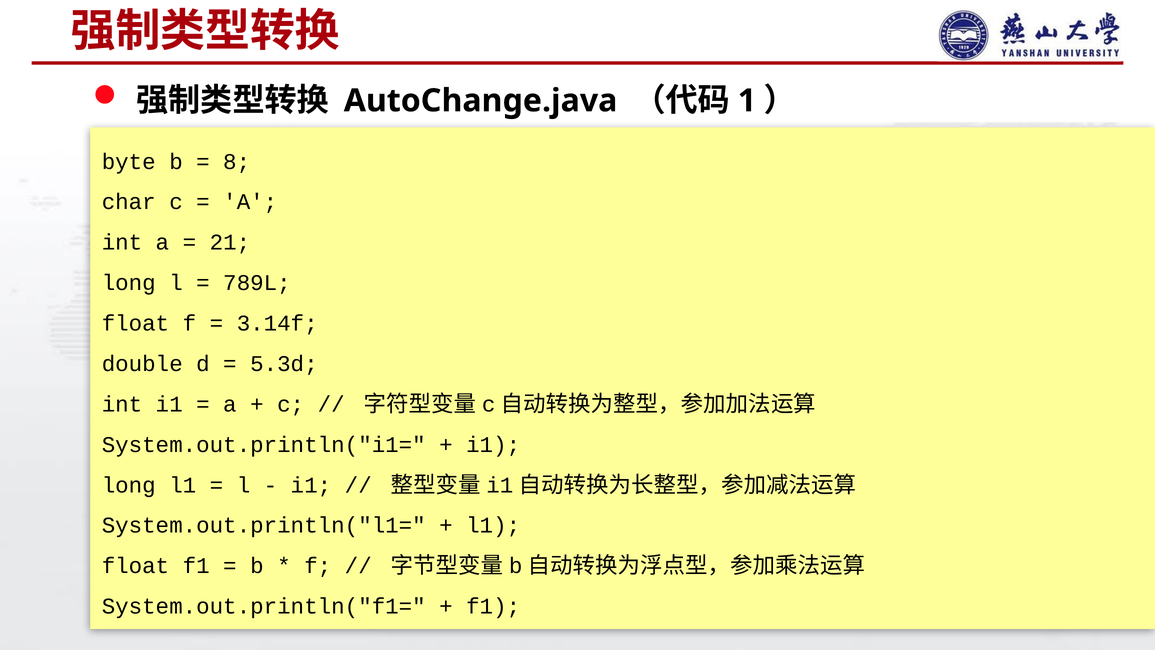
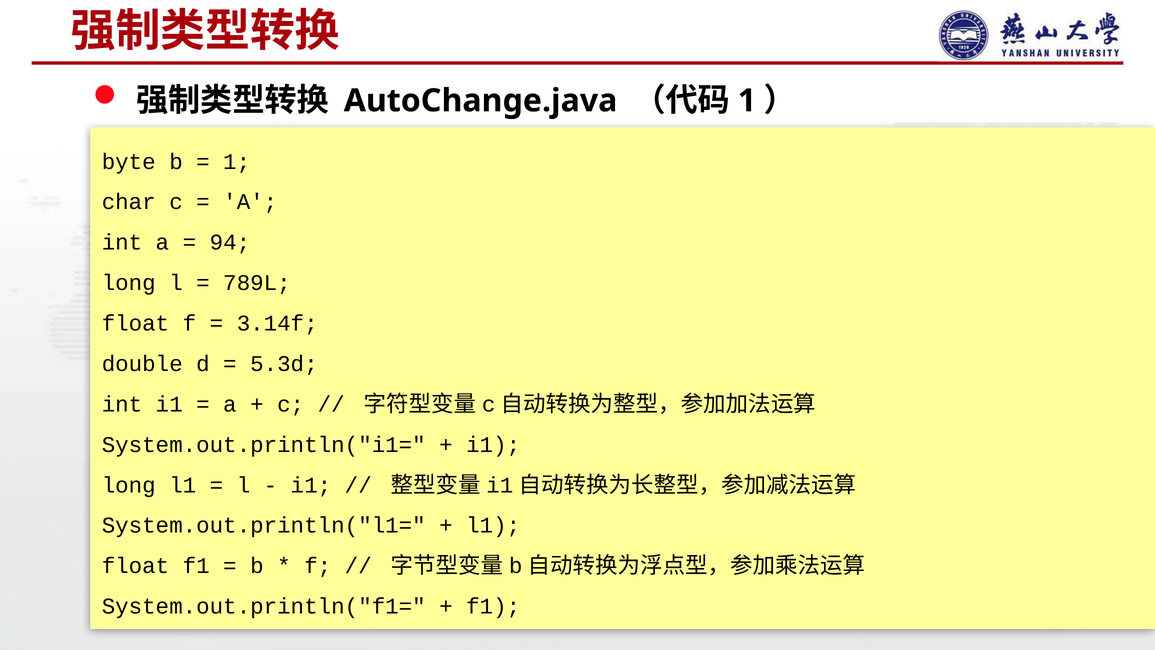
8: 8 -> 1 (237, 162)
21: 21 -> 94 (230, 242)
